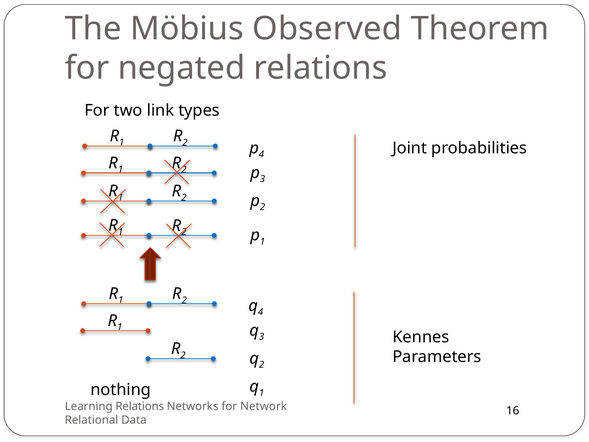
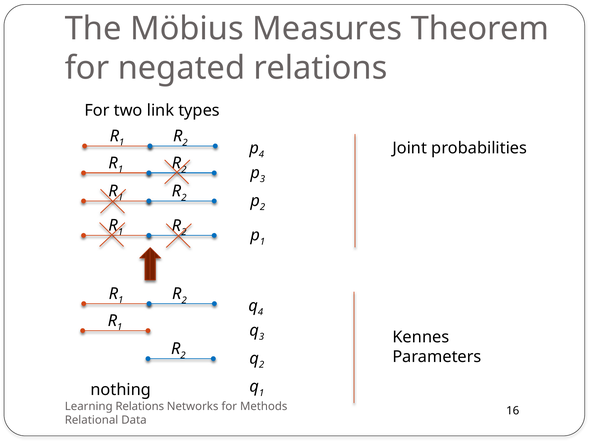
Observed: Observed -> Measures (327, 29)
Network: Network -> Methods (264, 406)
